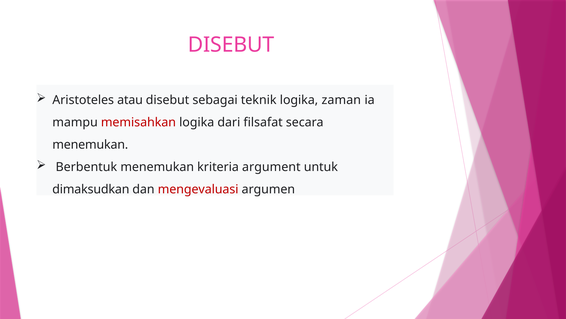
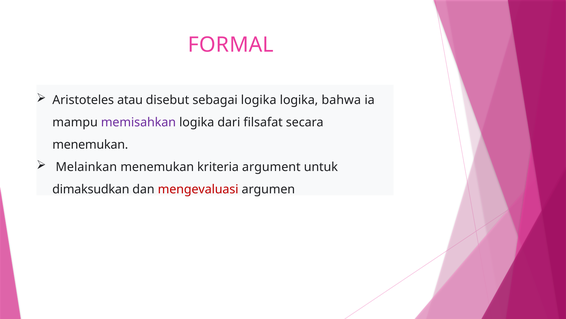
DISEBUT: DISEBUT -> FORMAL (231, 45)
sebagai teknik: teknik -> logika (259, 100)
zaman: zaman -> bahwa (341, 100)
memisahkan colour: red -> purple (138, 122)
Berbentuk: Berbentuk -> Melainkan (86, 167)
